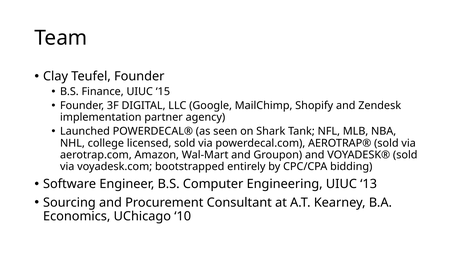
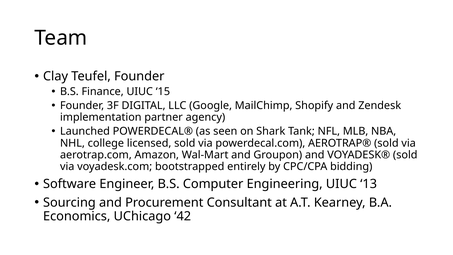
10: 10 -> 42 (183, 216)
